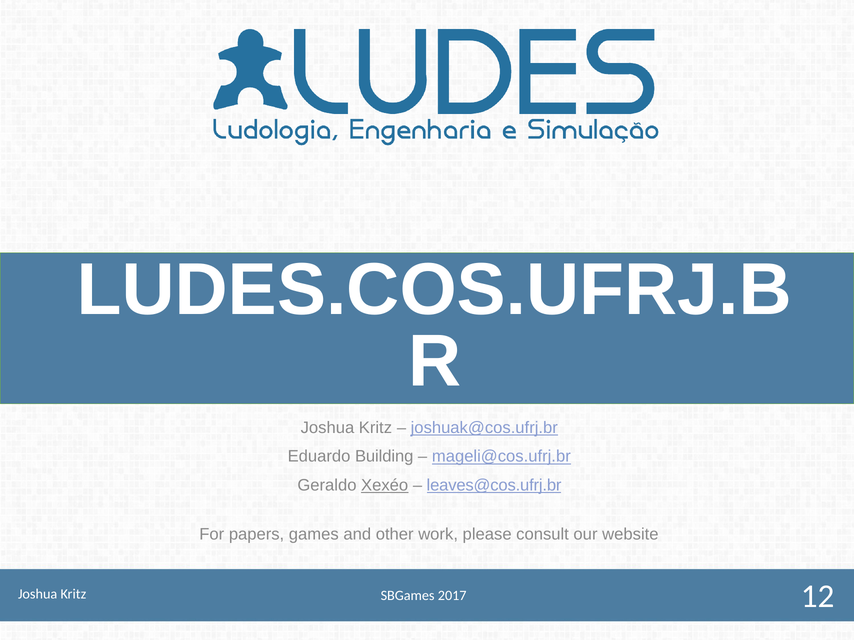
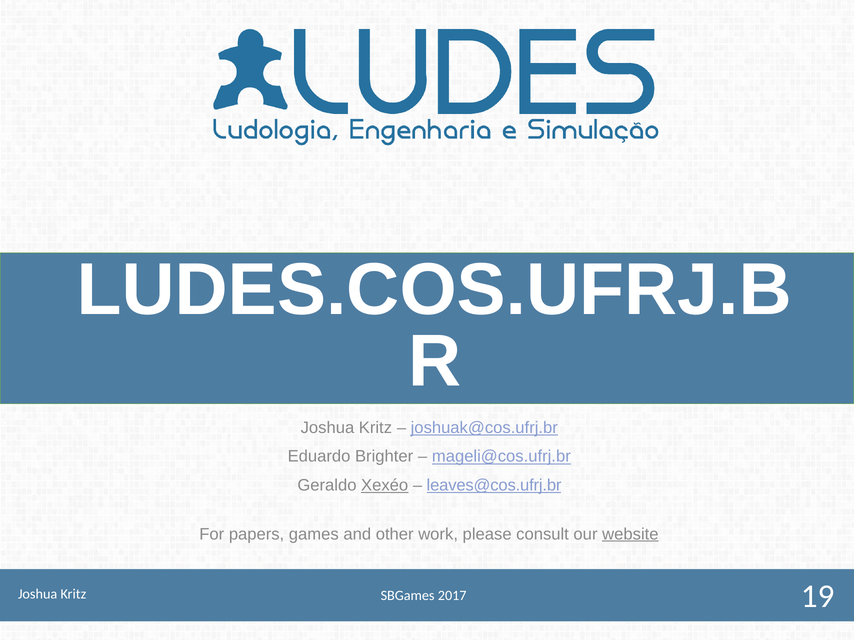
Building: Building -> Brighter (384, 457)
website underline: none -> present (630, 534)
12: 12 -> 19 (818, 597)
